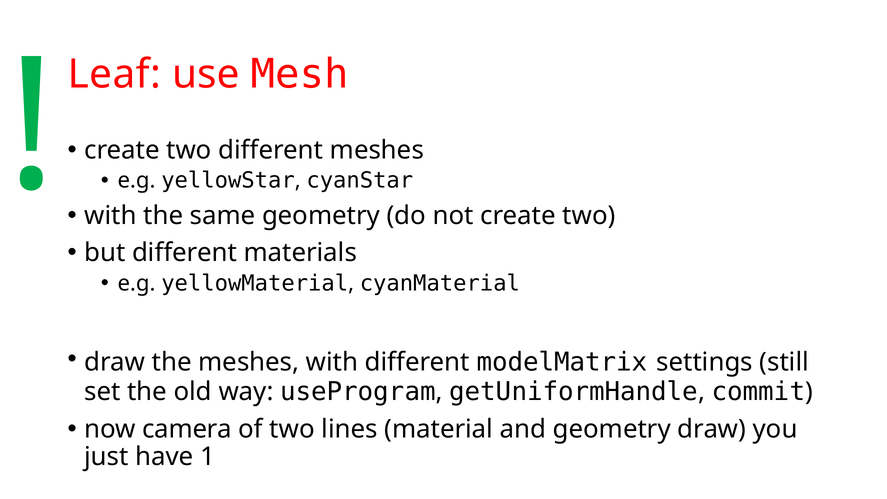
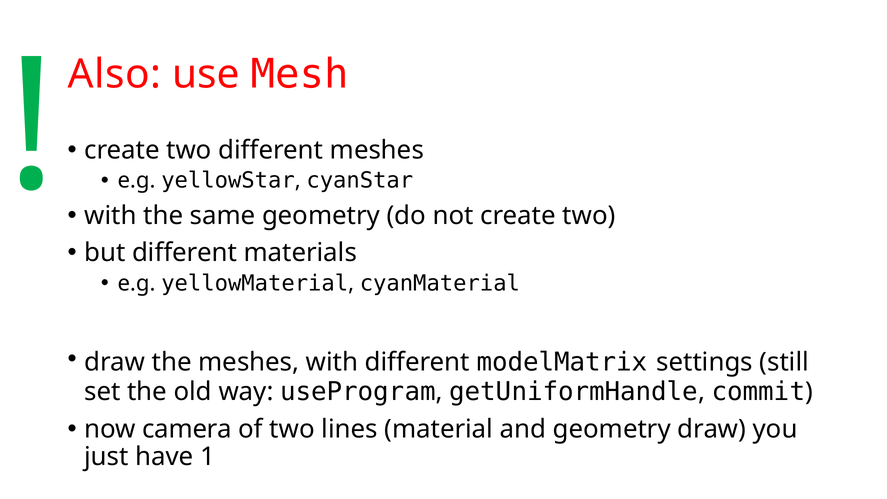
Leaf: Leaf -> Also (115, 75)
